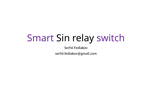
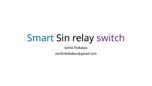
Smart colour: purple -> blue (40, 38)
